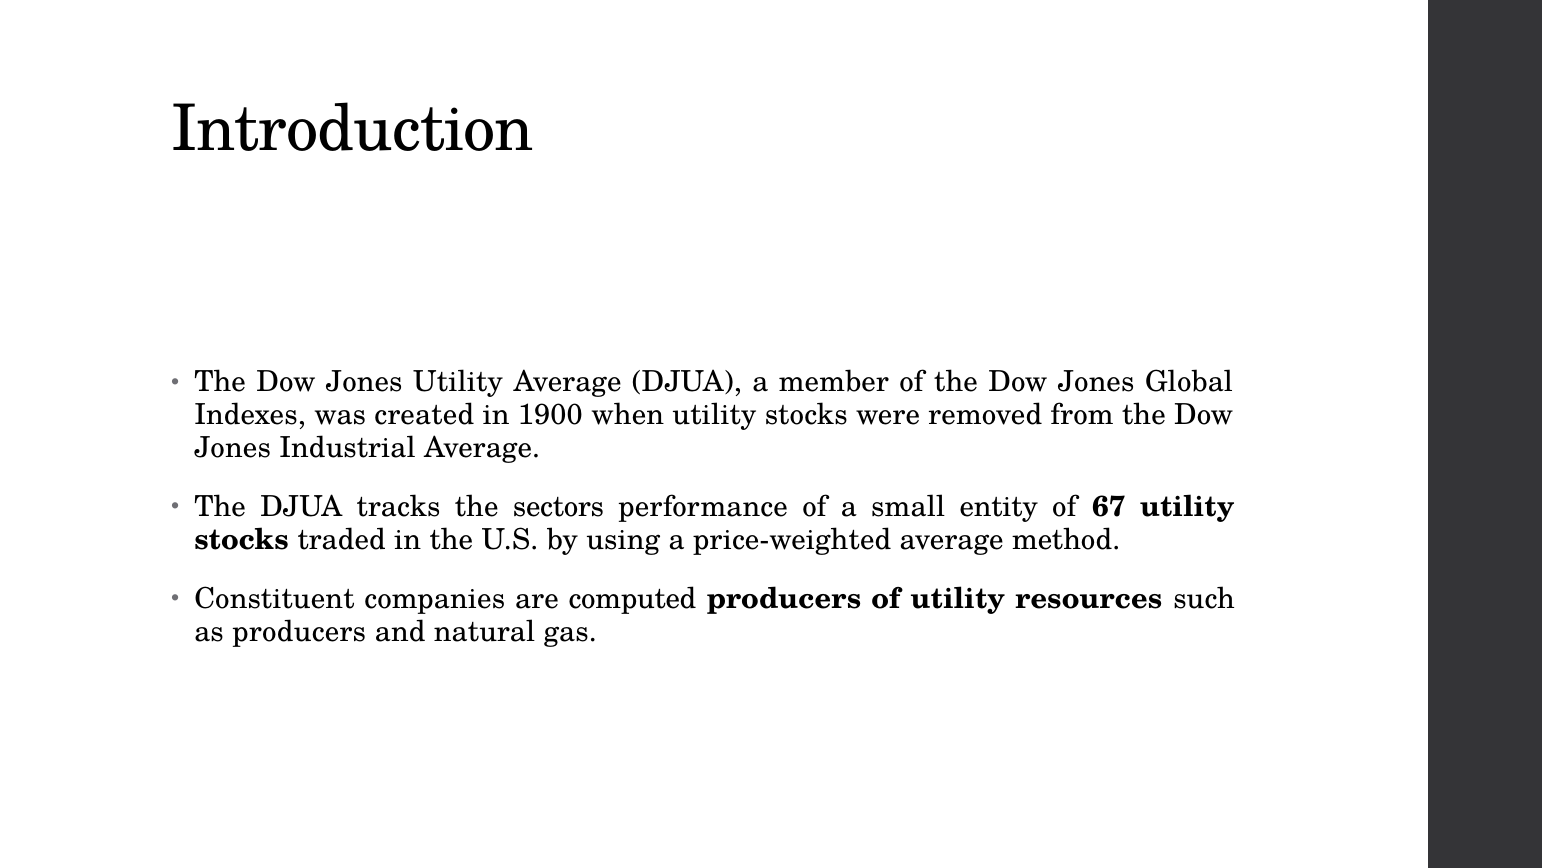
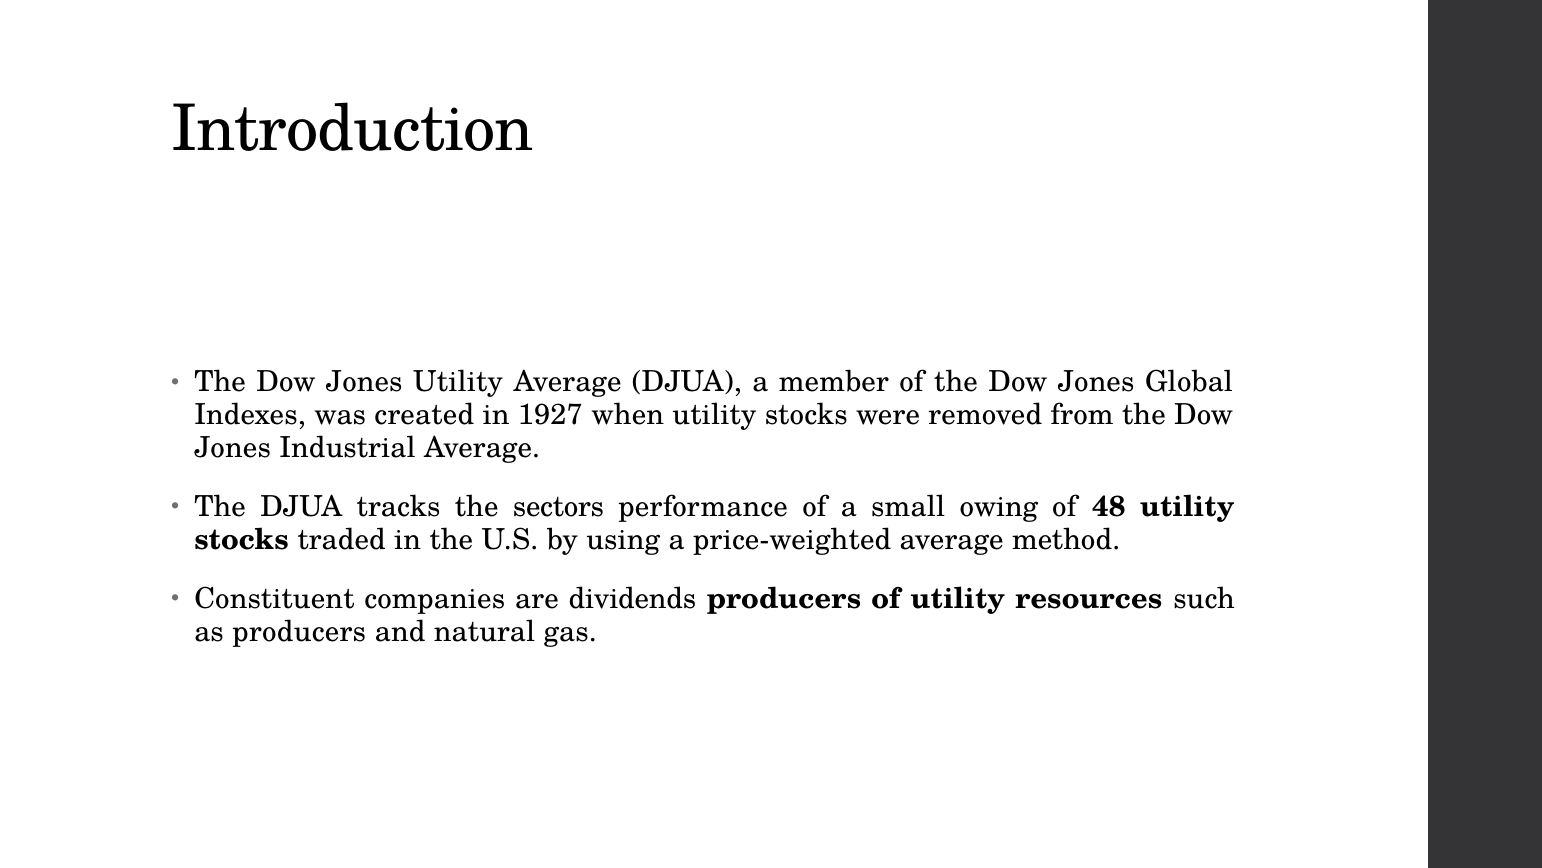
1900: 1900 -> 1927 (550, 415)
entity: entity -> owing (999, 507)
67: 67 -> 48 (1109, 507)
computed: computed -> dividends (632, 598)
